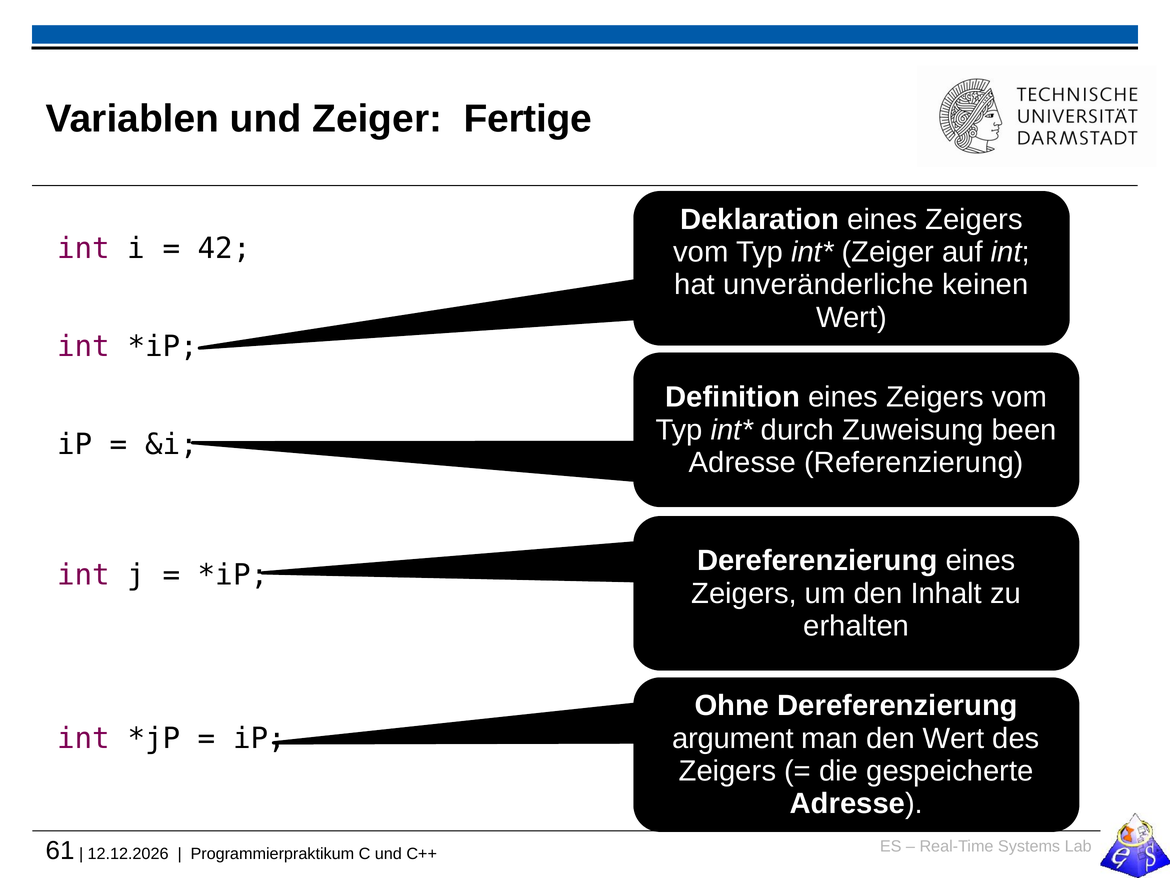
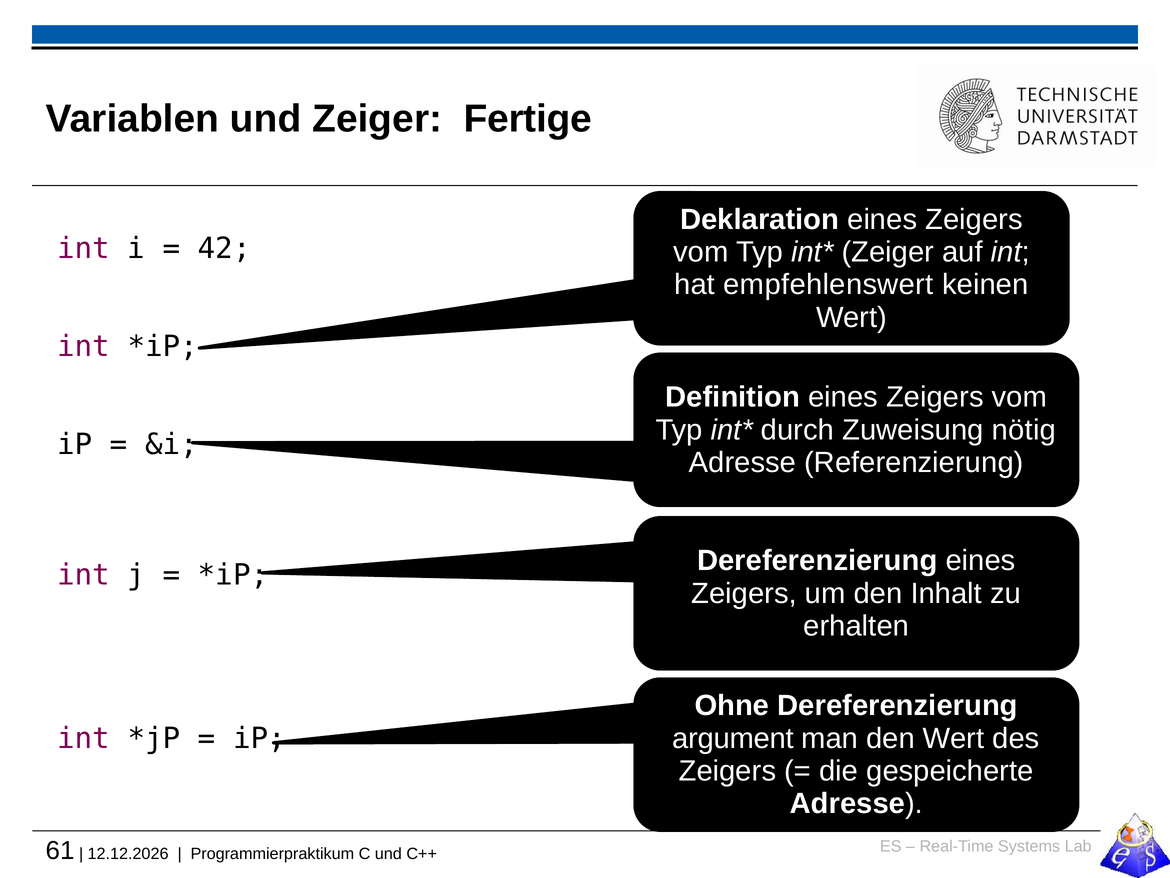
unveränderliche: unveränderliche -> empfehlenswert (828, 285)
been: been -> nötig (1024, 430)
